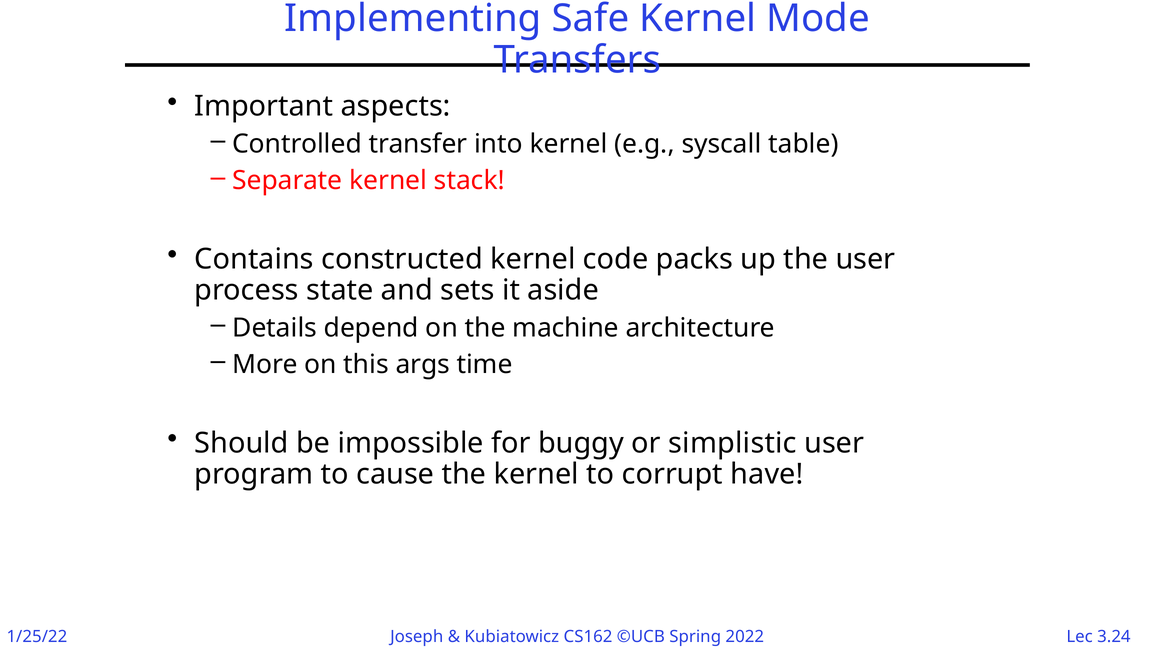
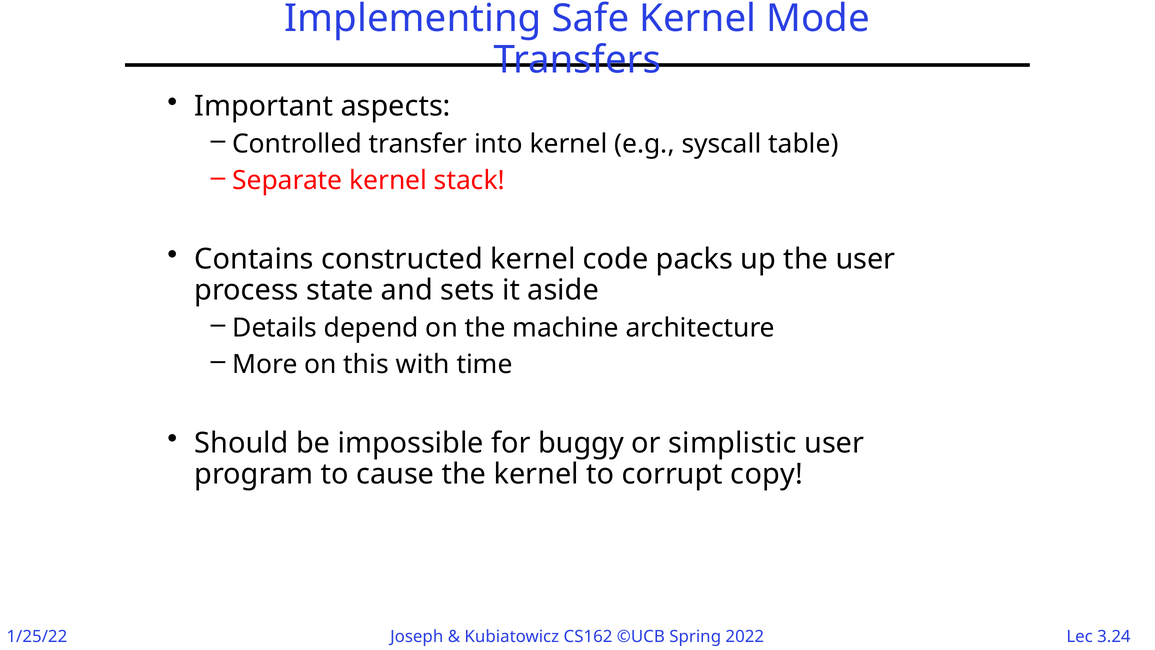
args: args -> with (423, 364)
have: have -> copy (767, 474)
